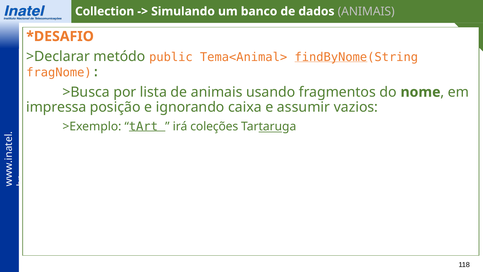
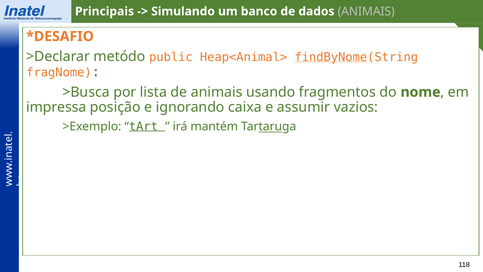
Collection: Collection -> Principais (105, 11)
Tema<Animal>: Tema<Animal> -> Heap<Animal> (244, 57)
coleções: coleções -> mantém (214, 126)
